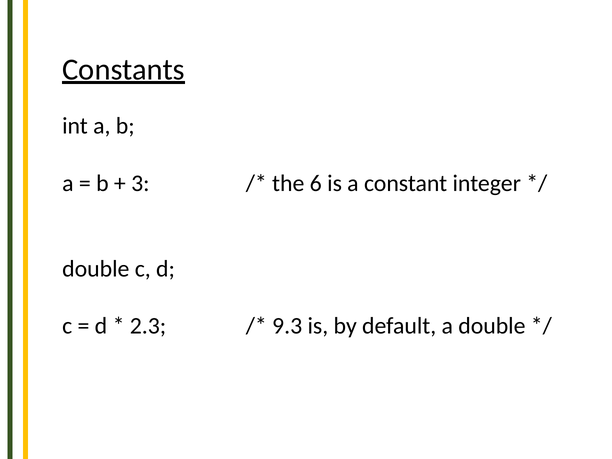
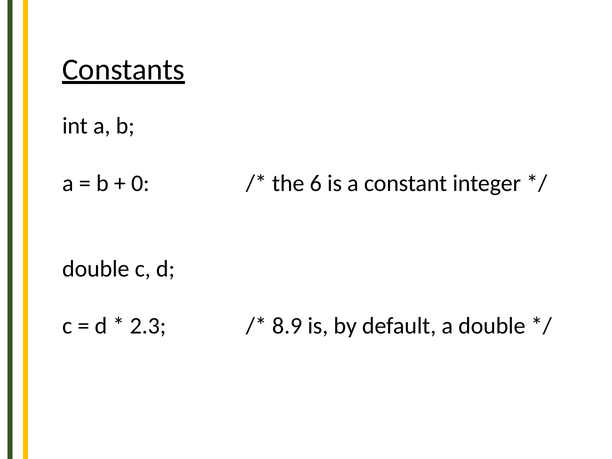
3: 3 -> 0 (140, 183)
9.3: 9.3 -> 8.9 (287, 326)
